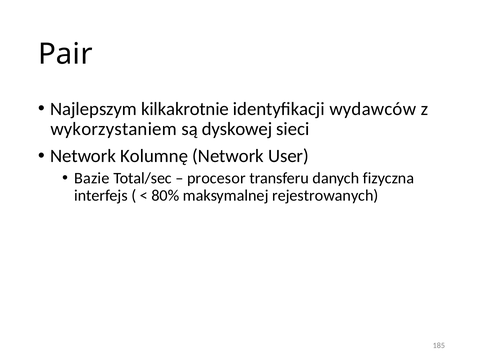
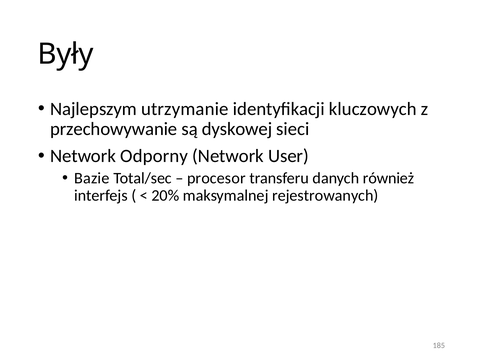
Pair: Pair -> Były (65, 54)
kilkakrotnie: kilkakrotnie -> utrzymanie (185, 109)
wydawców: wydawców -> kluczowych (373, 109)
wykorzystaniem: wykorzystaniem -> przechowywanie (114, 129)
Kolumnę: Kolumnę -> Odporny (154, 156)
fizyczna: fizyczna -> również (389, 178)
80%: 80% -> 20% (165, 196)
